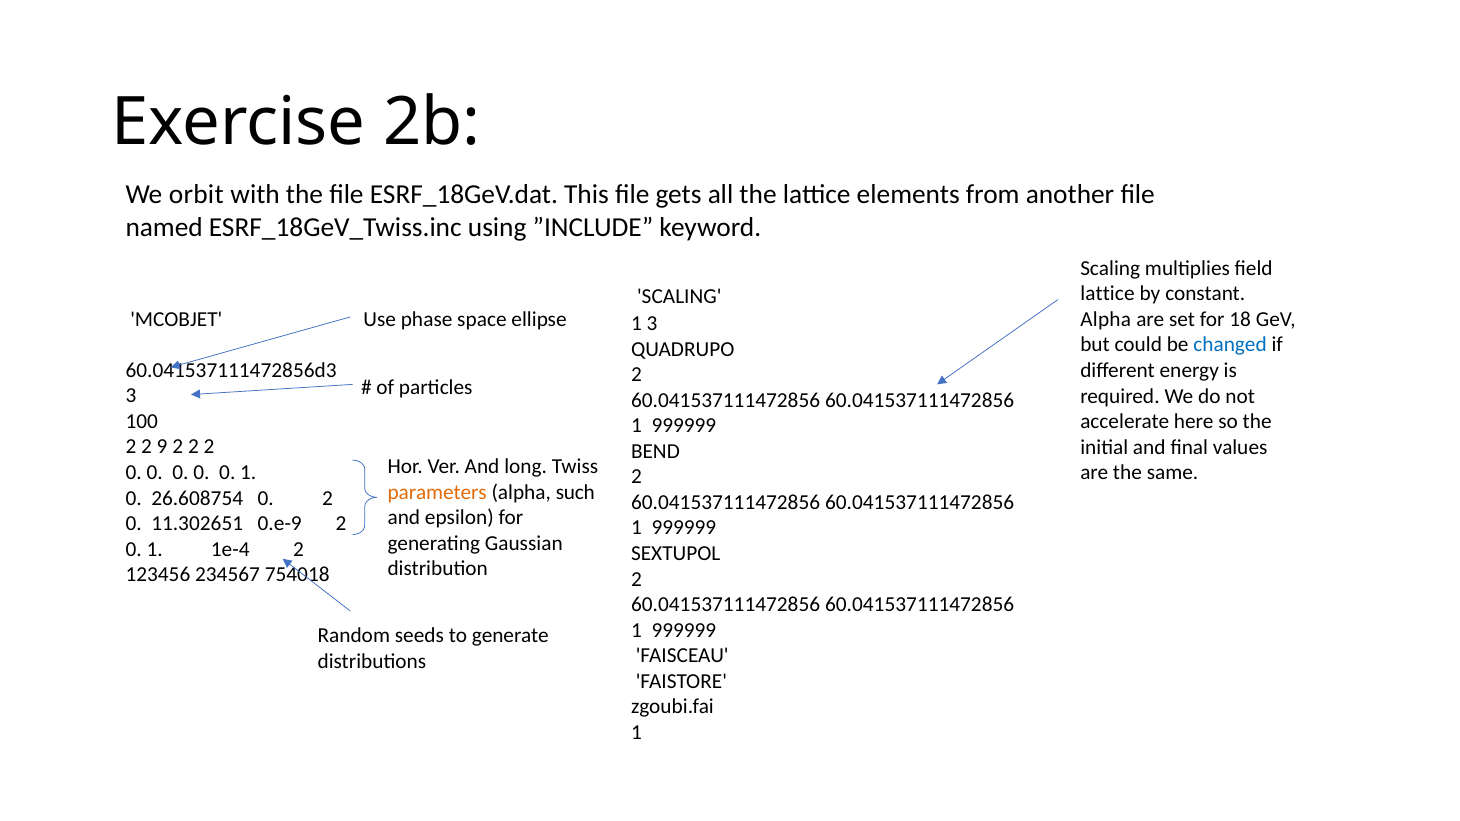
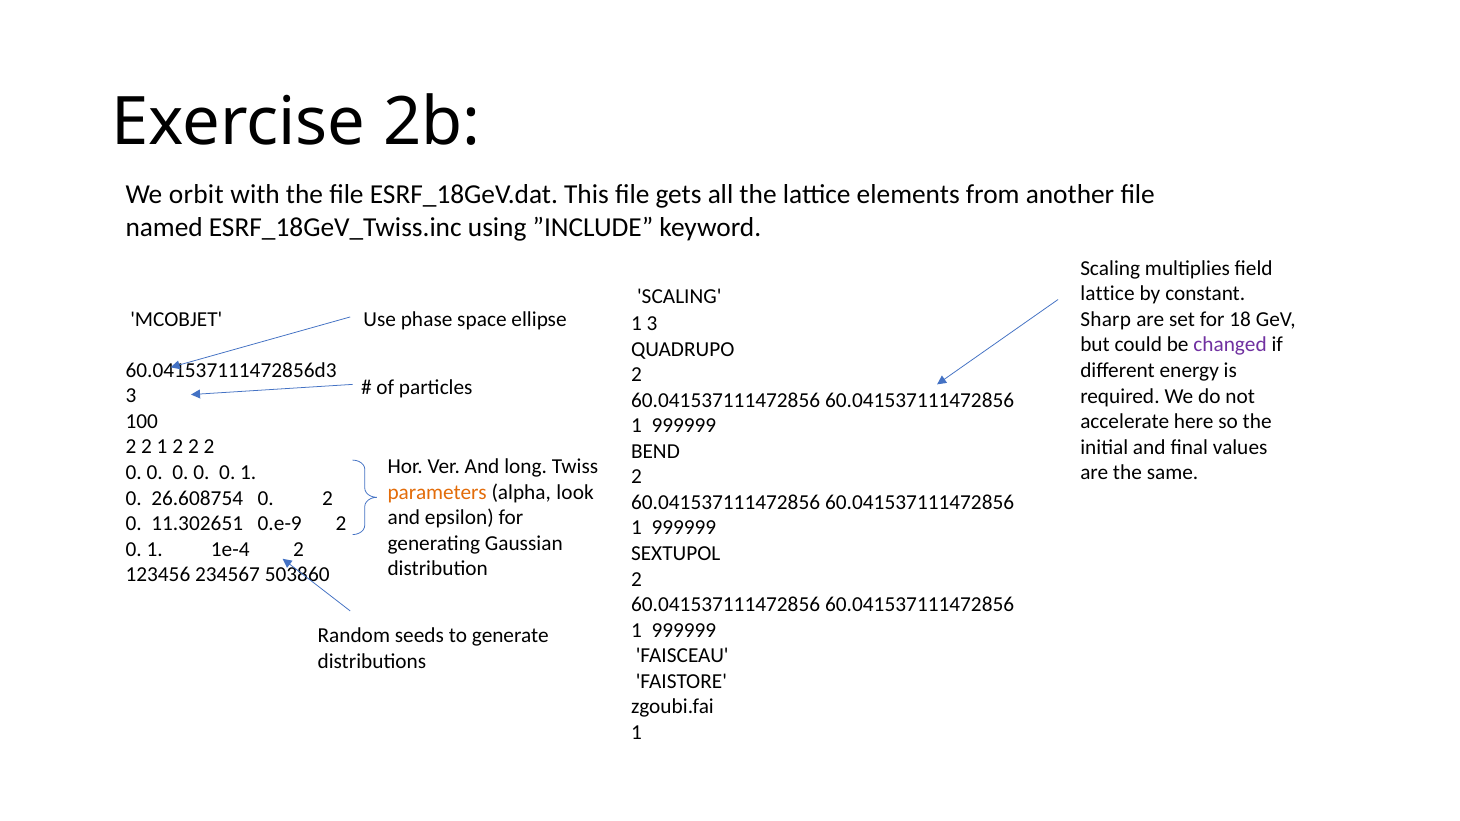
Alpha: Alpha -> Sharp (1106, 319)
changed colour: blue -> purple (1230, 345)
2 9: 9 -> 1 (162, 447)
such: such -> look (575, 492)
754018: 754018 -> 503860 (297, 575)
